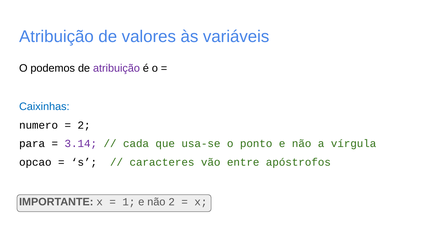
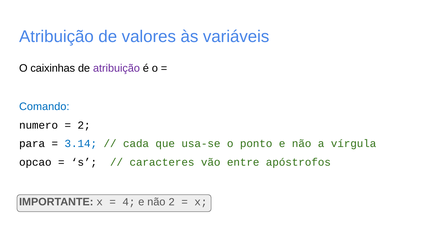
podemos: podemos -> caixinhas (53, 68)
Caixinhas: Caixinhas -> Comando (44, 106)
3.14 colour: purple -> blue (81, 143)
1: 1 -> 4 (129, 202)
